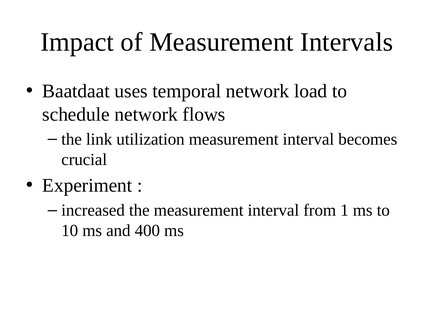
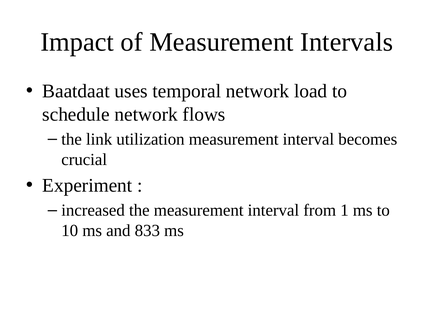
400: 400 -> 833 (147, 230)
